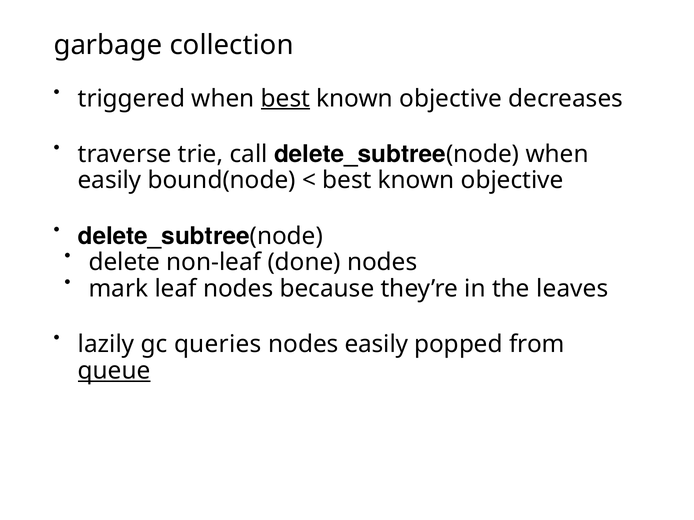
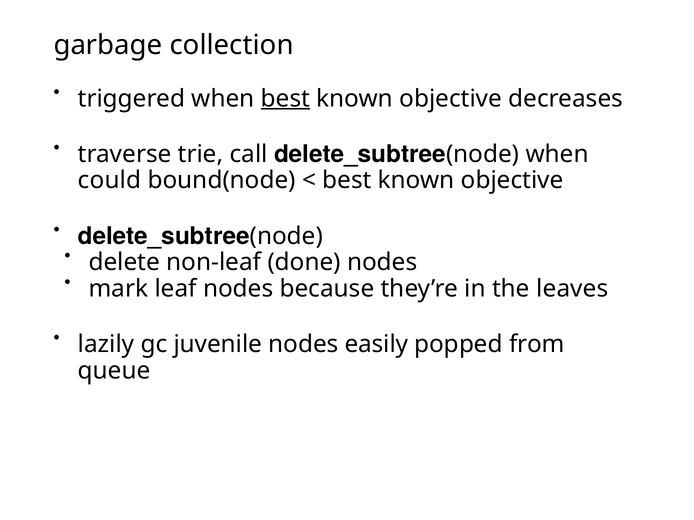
easily: easily -> could (109, 181)
queries: queries -> juvenile (218, 345)
queue underline: present -> none (114, 371)
